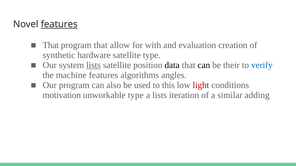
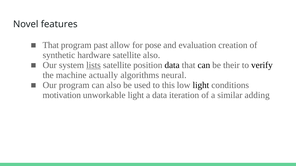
features underline: present -> none (59, 24)
program that: that -> past (101, 45)
with: with -> pose (153, 45)
satellite type: type -> also (152, 55)
verify colour: blue -> black (262, 65)
machine features: features -> actually (103, 75)
angles: angles -> neural (174, 75)
light colour: red -> black (201, 85)
unworkable type: type -> light (136, 95)
a lists: lists -> data (160, 95)
